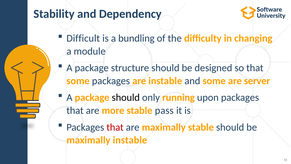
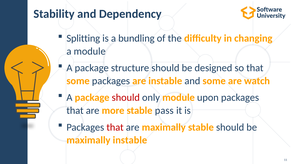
Difficult: Difficult -> Splitting (83, 38)
server: server -> watch (257, 81)
should colour: black -> red (126, 97)
only running: running -> module (179, 97)
